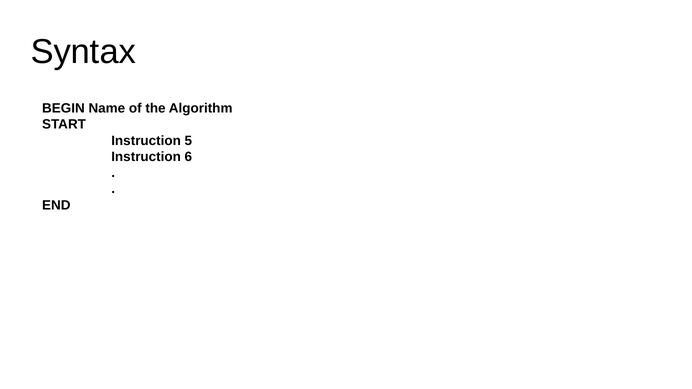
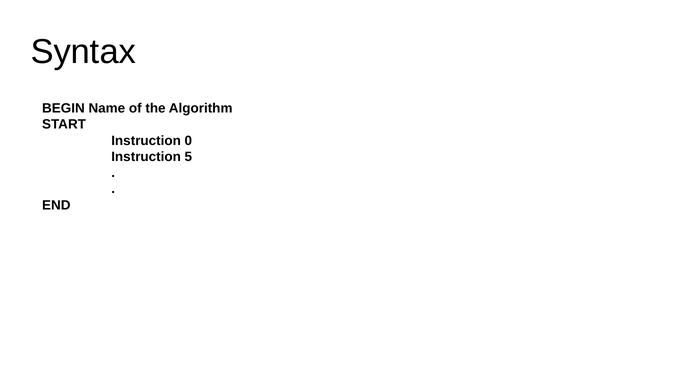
5: 5 -> 0 (188, 141)
6: 6 -> 5 (188, 157)
